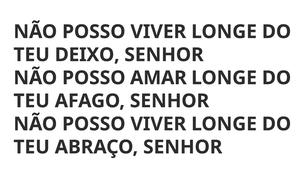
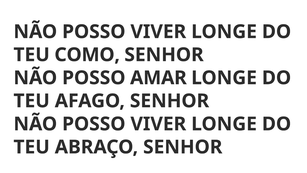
DEIXO: DEIXO -> COMO (87, 55)
